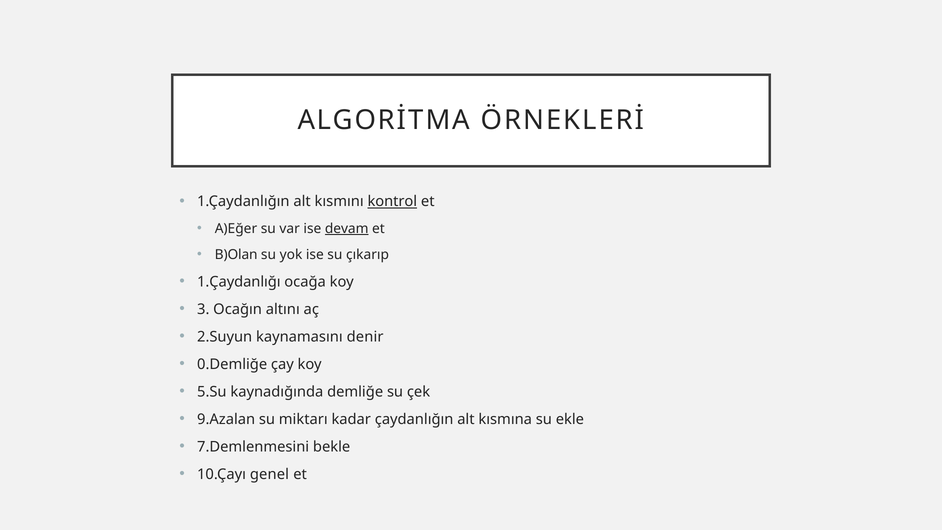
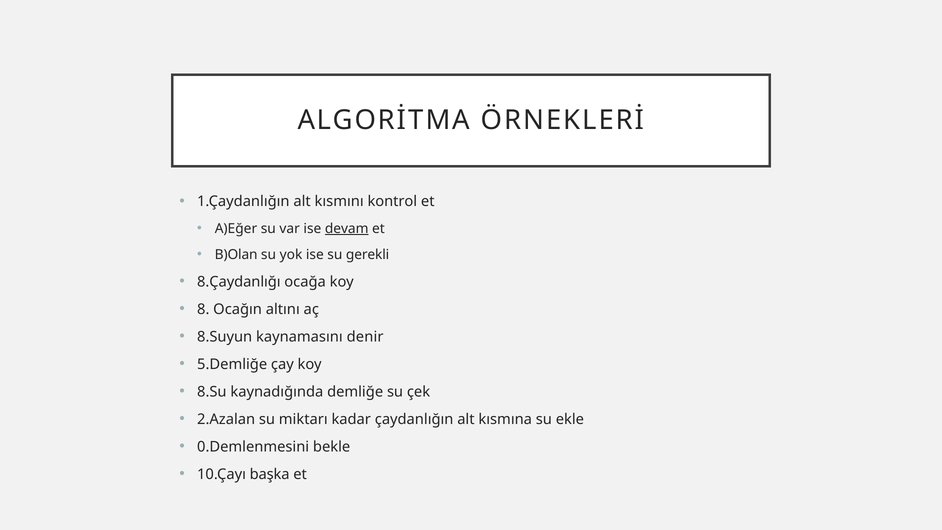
kontrol underline: present -> none (392, 202)
çıkarıp: çıkarıp -> gerekli (368, 255)
1.Çaydanlığı: 1.Çaydanlığı -> 8.Çaydanlığı (239, 282)
3: 3 -> 8 (203, 309)
2.Suyun: 2.Suyun -> 8.Suyun (225, 337)
0.Demliğe: 0.Demliğe -> 5.Demliğe (232, 364)
5.Su: 5.Su -> 8.Su (212, 392)
9.Azalan: 9.Azalan -> 2.Azalan (226, 419)
7.Demlenmesini: 7.Demlenmesini -> 0.Demlenmesini (253, 447)
genel: genel -> başka (270, 474)
